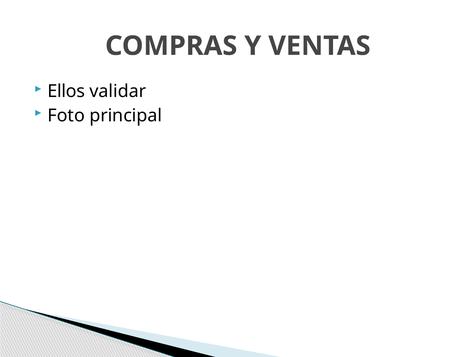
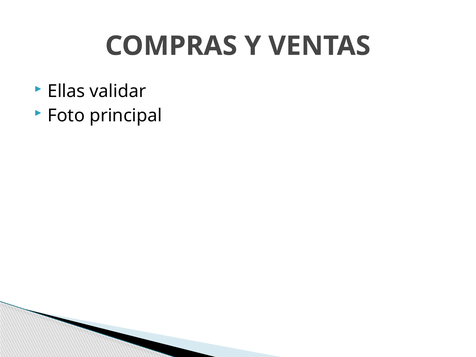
Ellos: Ellos -> Ellas (66, 91)
